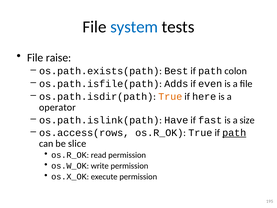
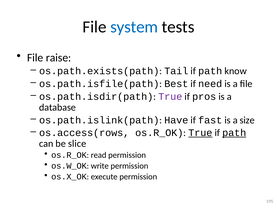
Best: Best -> Tail (176, 71)
colon: colon -> know (236, 71)
Adds: Adds -> Best (176, 84)
even: even -> need (210, 84)
True colour: orange -> purple (170, 96)
here: here -> pros (204, 96)
operator: operator -> database (57, 107)
True underline: none -> present (200, 133)
